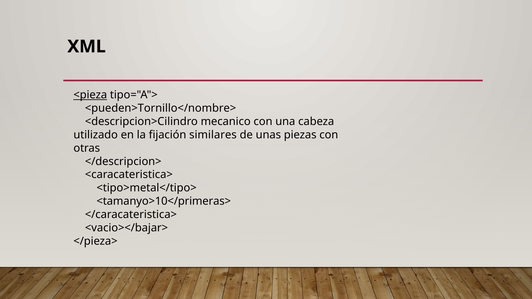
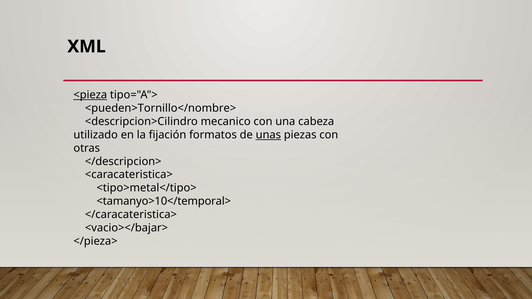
similares: similares -> formatos (213, 135)
unas underline: none -> present (268, 135)
<tamanyo>10</primeras>: <tamanyo>10</primeras> -> <tamanyo>10</temporal> (164, 201)
